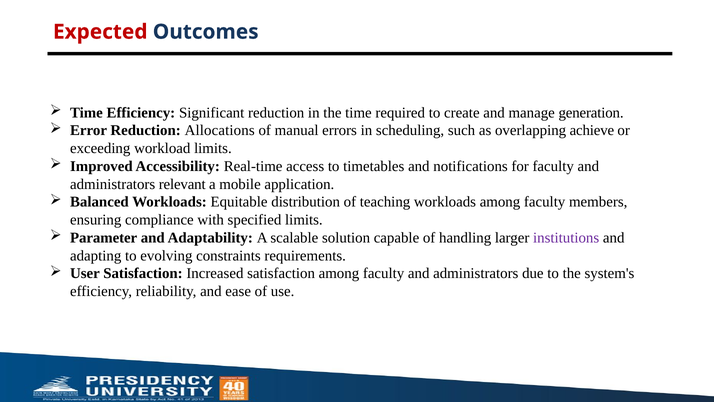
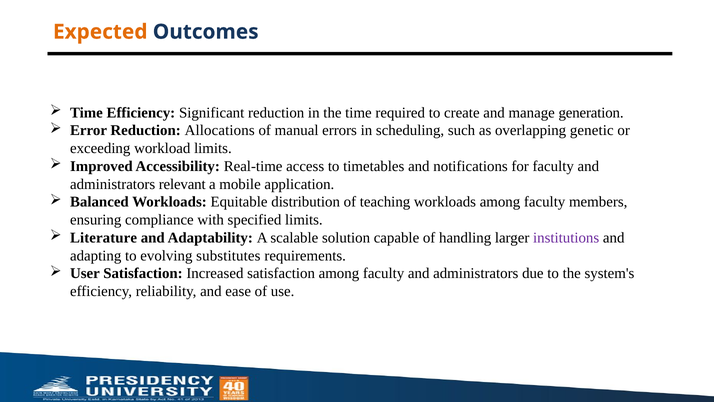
Expected colour: red -> orange (100, 32)
achieve: achieve -> genetic (592, 130)
Parameter: Parameter -> Literature (104, 238)
constraints: constraints -> substitutes (228, 255)
